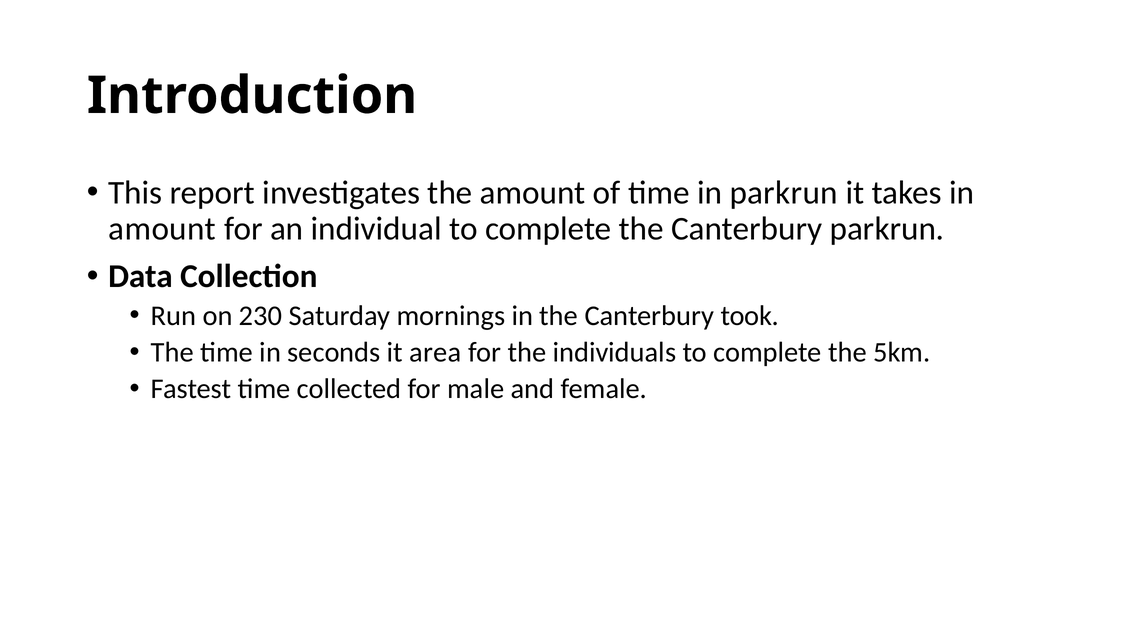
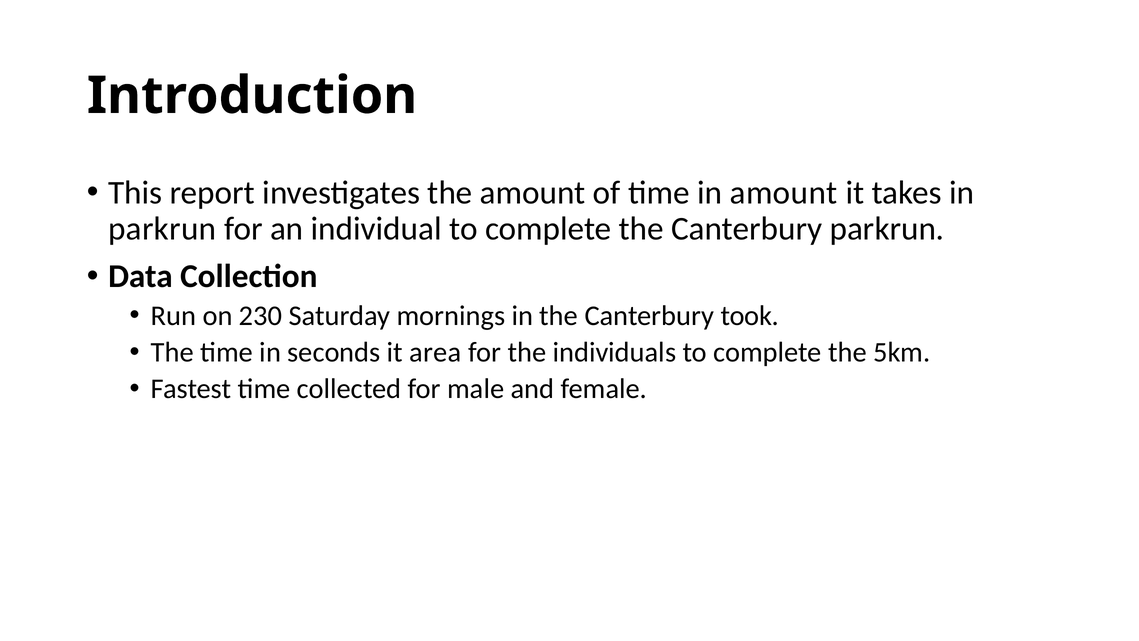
in parkrun: parkrun -> amount (784, 193)
amount: amount -> parkrun (162, 228)
